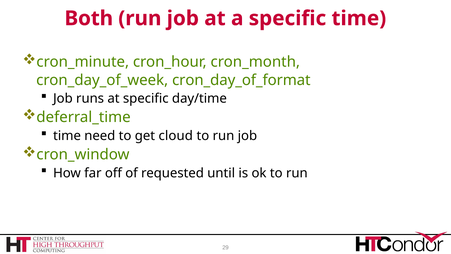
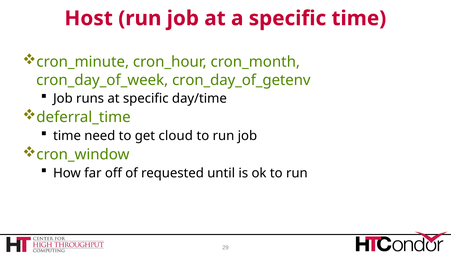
Both: Both -> Host (89, 18)
cron_day_of_format: cron_day_of_format -> cron_day_of_getenv (241, 80)
